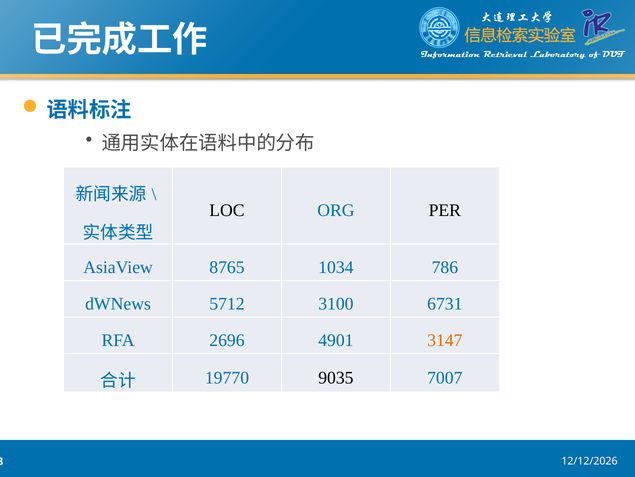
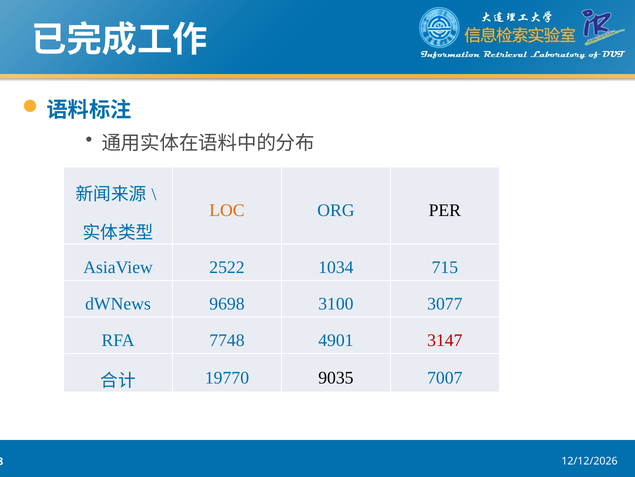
LOC colour: black -> orange (227, 210)
8765: 8765 -> 2522 (227, 267)
786: 786 -> 715 (445, 267)
5712: 5712 -> 9698 (227, 303)
6731: 6731 -> 3077 (445, 303)
2696: 2696 -> 7748 (227, 340)
3147 colour: orange -> red (445, 340)
